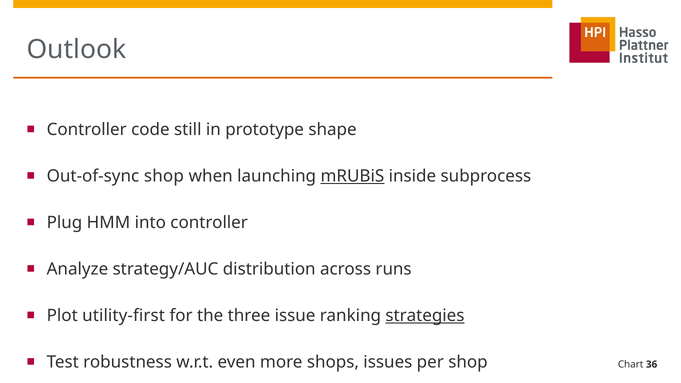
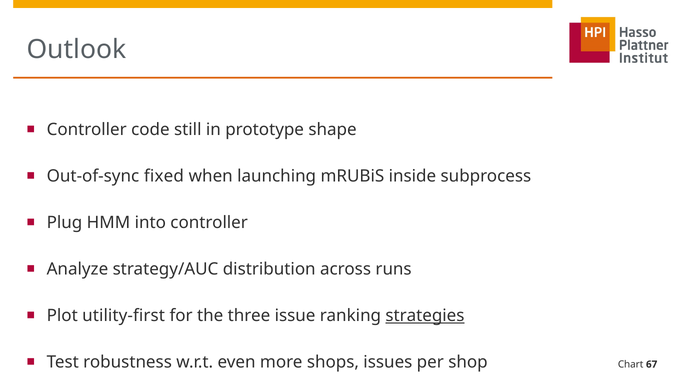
Out-of-sync shop: shop -> fixed (164, 176)
mRUBiS underline: present -> none (352, 176)
36: 36 -> 67 (652, 364)
